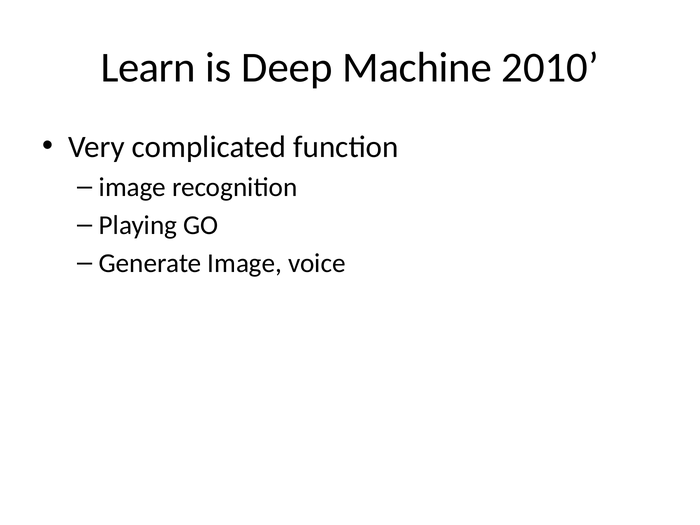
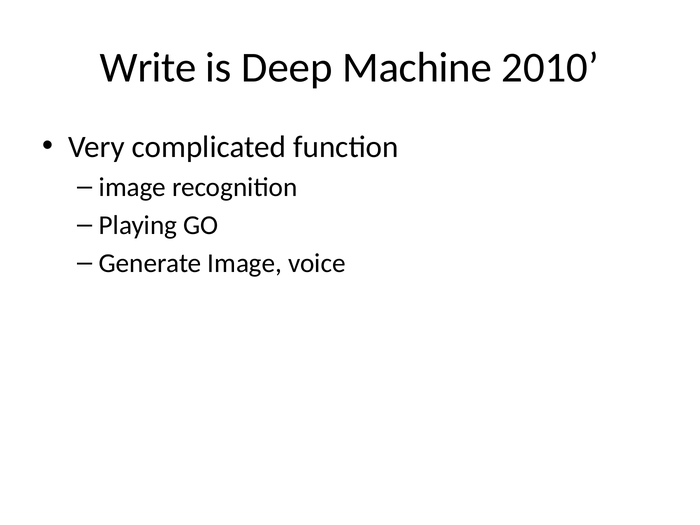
Learn: Learn -> Write (148, 68)
